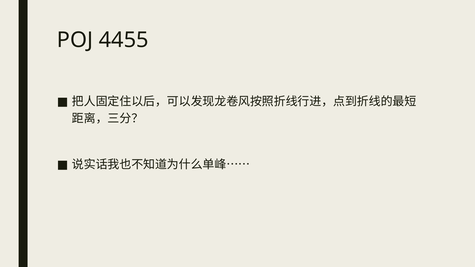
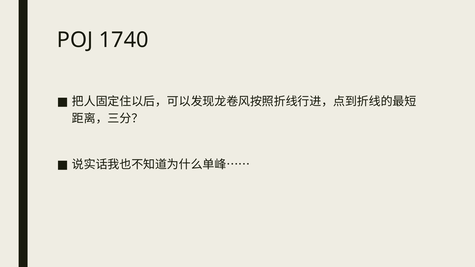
4455: 4455 -> 1740 (124, 40)
